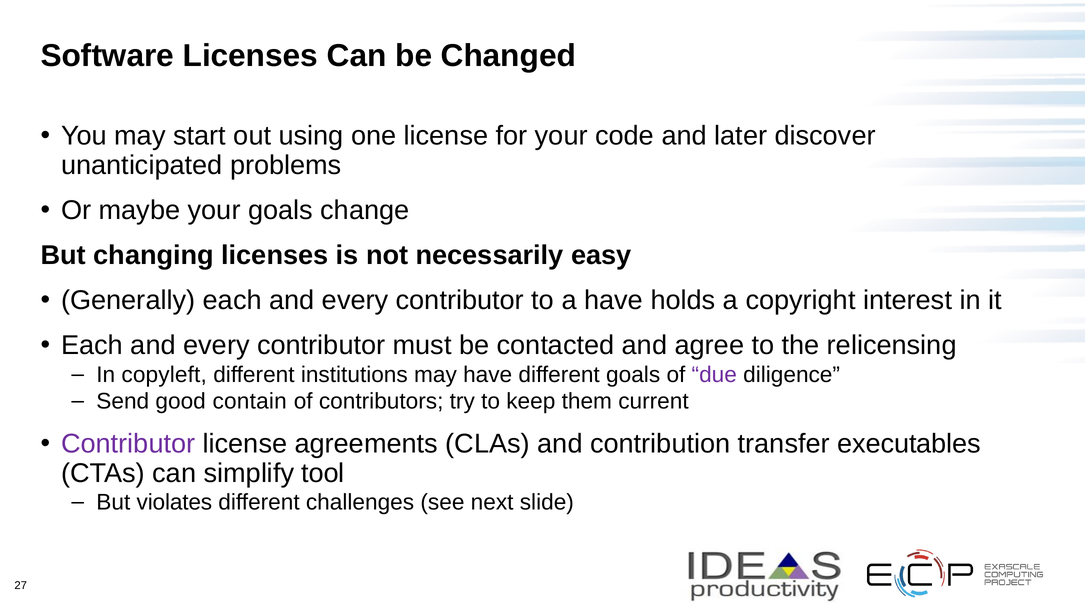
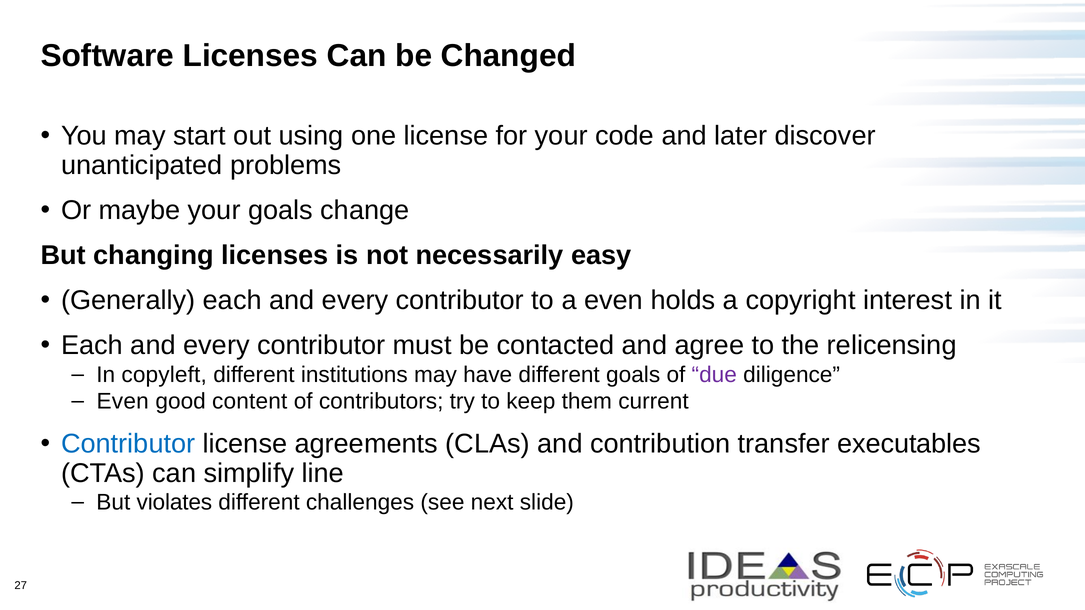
a have: have -> even (614, 301)
Send: Send -> Even (123, 402)
contain: contain -> content (250, 402)
Contributor colour: purple -> blue (128, 444)
tool: tool -> line (323, 474)
